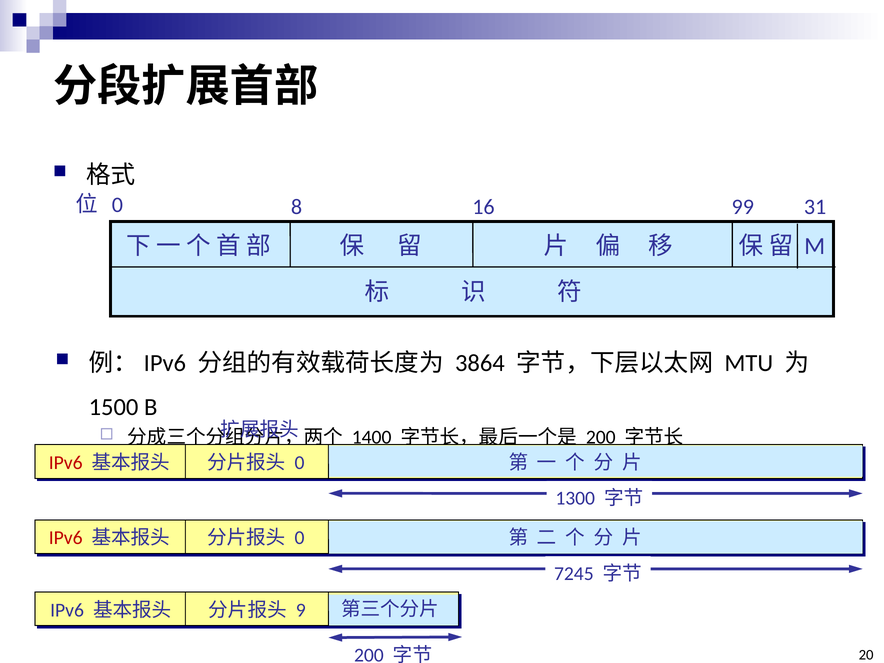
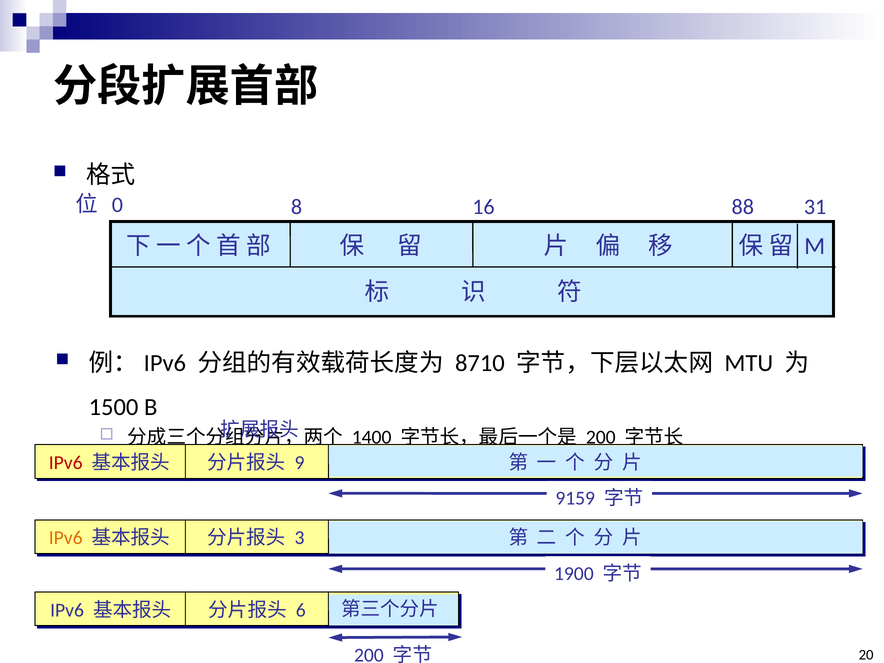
99: 99 -> 88 (743, 207)
3864: 3864 -> 8710 (480, 363)
0: 0 -> 9 (300, 463)
1300: 1300 -> 9159 (575, 498)
IPv6 colour: red -> orange (66, 538)
0: 0 -> 3 (300, 538)
7245: 7245 -> 1900 (574, 574)
9: 9 -> 6 (301, 610)
